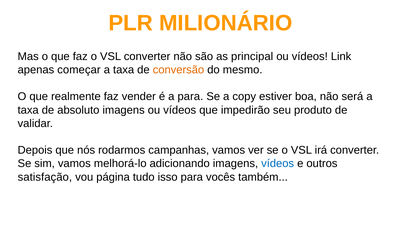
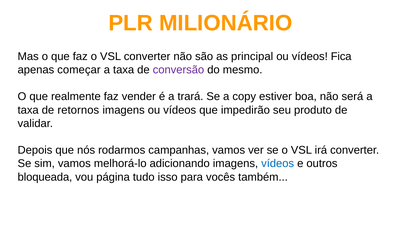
Link: Link -> Fica (341, 56)
conversão colour: orange -> purple (178, 70)
a para: para -> trará (190, 96)
absoluto: absoluto -> retornos (78, 110)
satisfação: satisfação -> bloqueada (45, 177)
